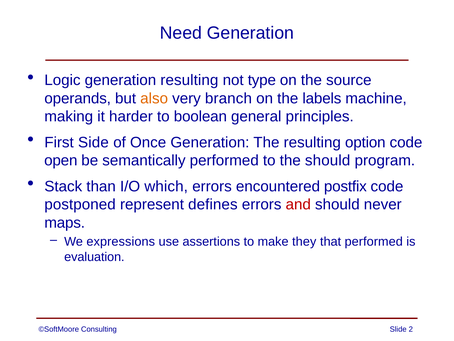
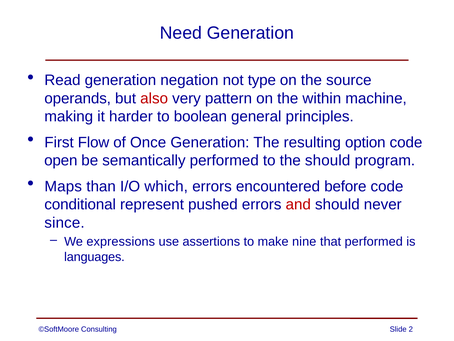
Logic: Logic -> Read (62, 80)
generation resulting: resulting -> negation (189, 80)
also colour: orange -> red (154, 98)
branch: branch -> pattern (229, 98)
labels: labels -> within (322, 98)
Side: Side -> Flow (94, 142)
Stack: Stack -> Maps (63, 186)
postfix: postfix -> before (345, 186)
postponed: postponed -> conditional (80, 204)
defines: defines -> pushed (213, 204)
maps: maps -> since (64, 222)
they: they -> nine (304, 241)
evaluation: evaluation -> languages (94, 257)
